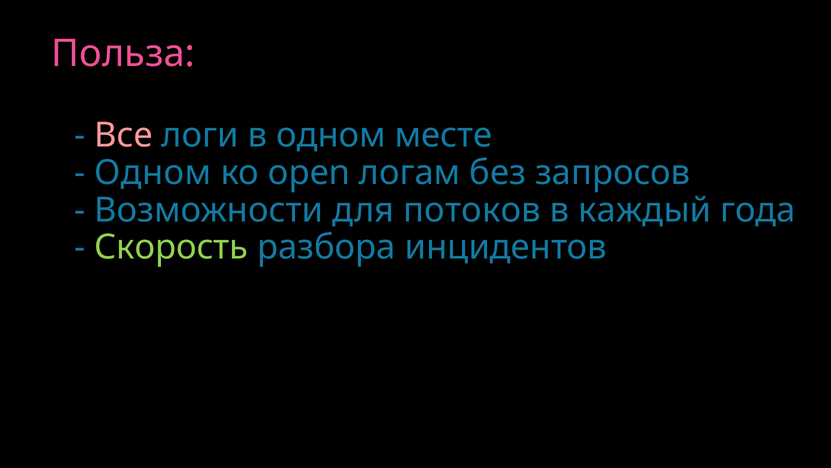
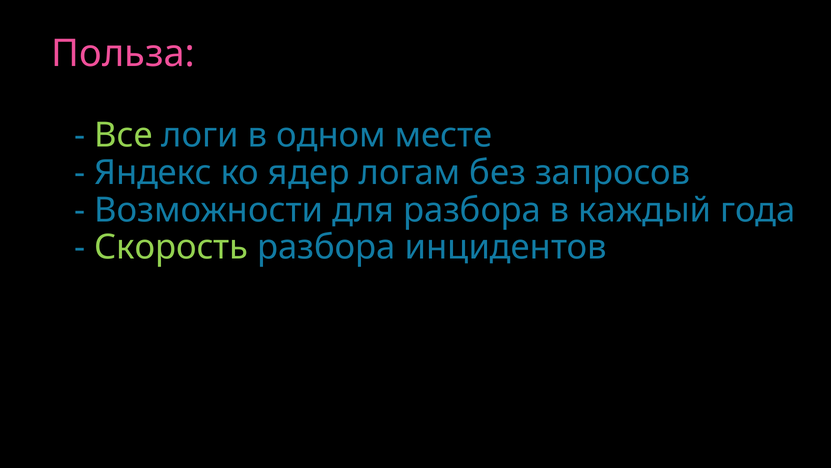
Все colour: pink -> light green (123, 135)
Одном: Одном -> Яндекс (153, 172)
open: open -> ядер (309, 172)
для потоков: потоков -> разбора (472, 210)
